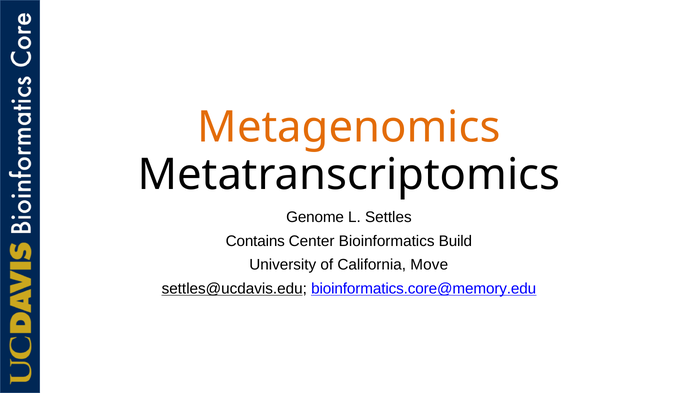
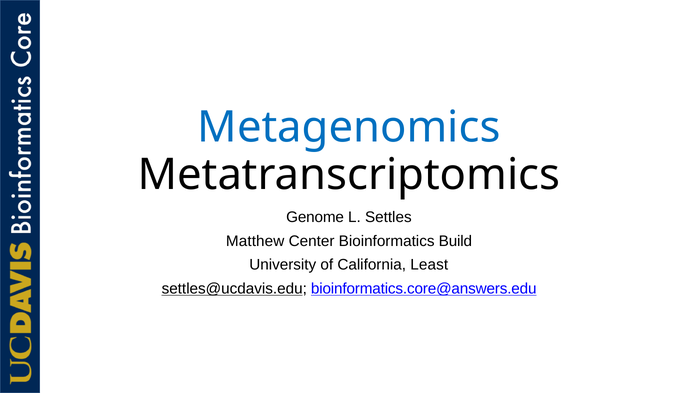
Metagenomics colour: orange -> blue (349, 127)
Contains: Contains -> Matthew (255, 241)
Move: Move -> Least (429, 265)
bioinformatics.core@memory.edu: bioinformatics.core@memory.edu -> bioinformatics.core@answers.edu (424, 288)
